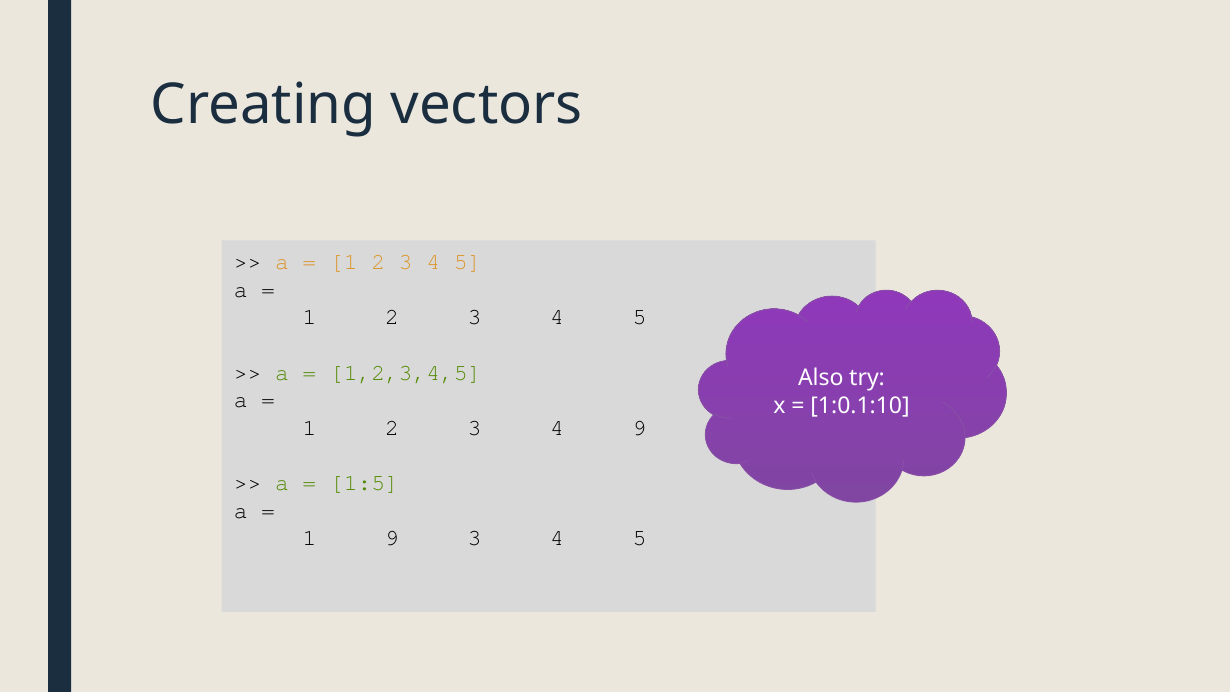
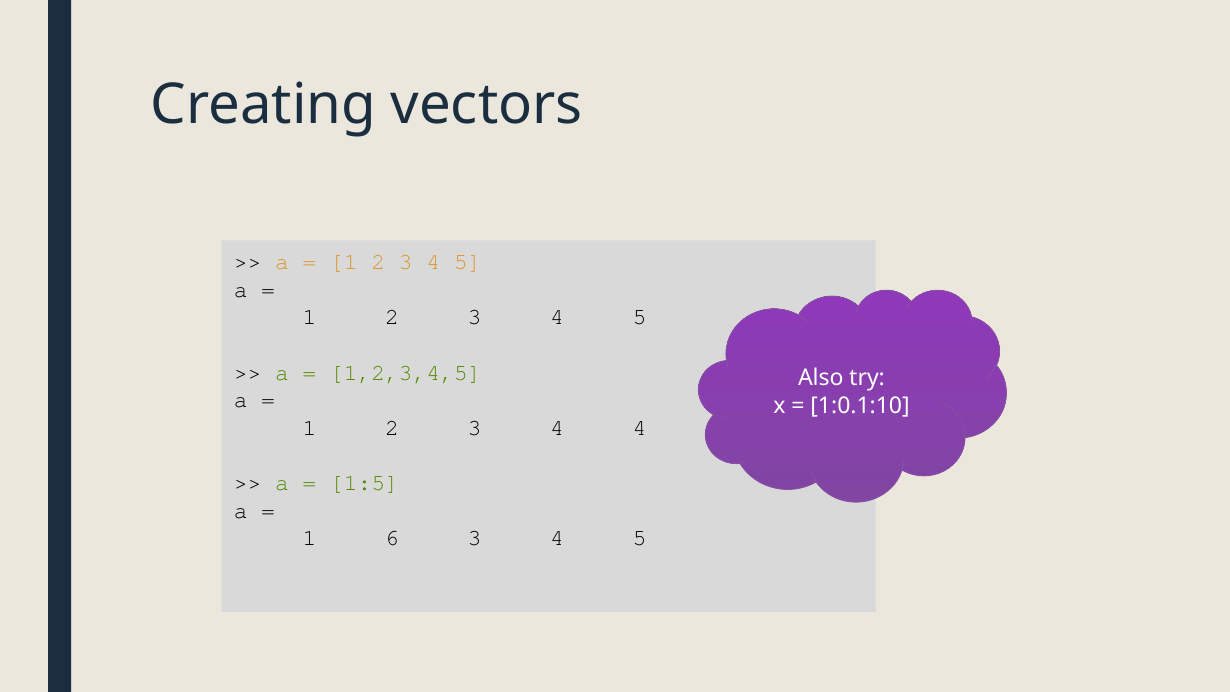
4 9: 9 -> 4 (640, 428)
1 9: 9 -> 6 (392, 538)
